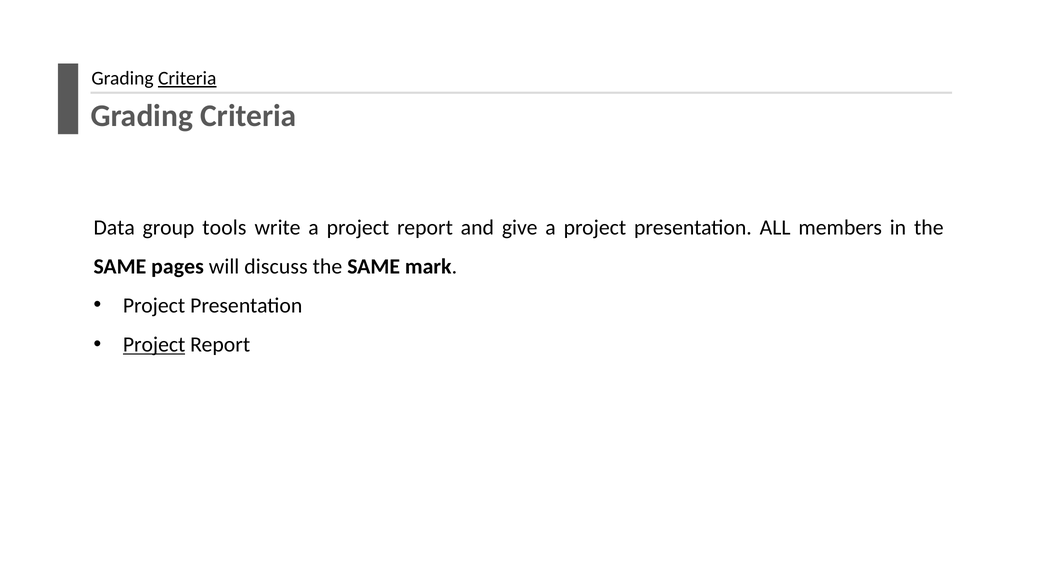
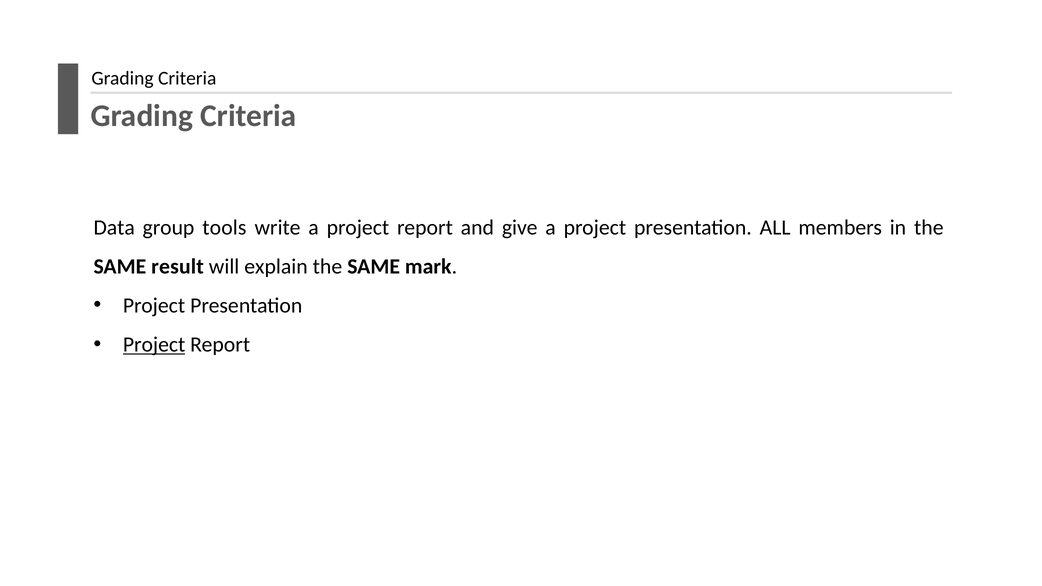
Criteria underline: present -> none (187, 78)
pages: pages -> result (178, 267)
discuss: discuss -> explain (276, 267)
